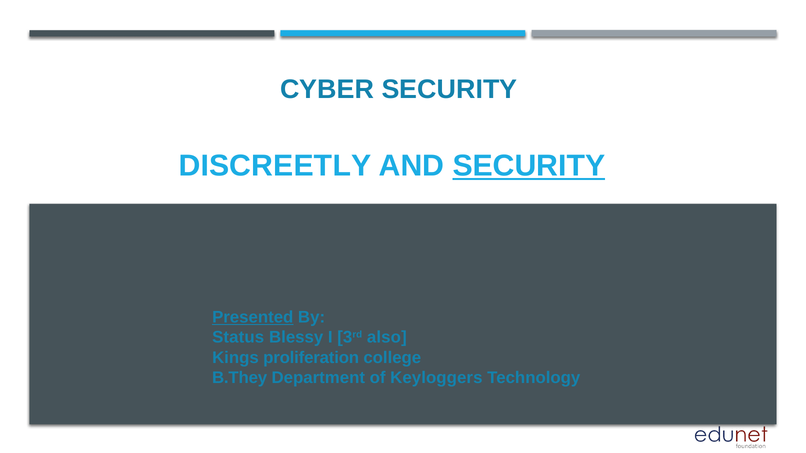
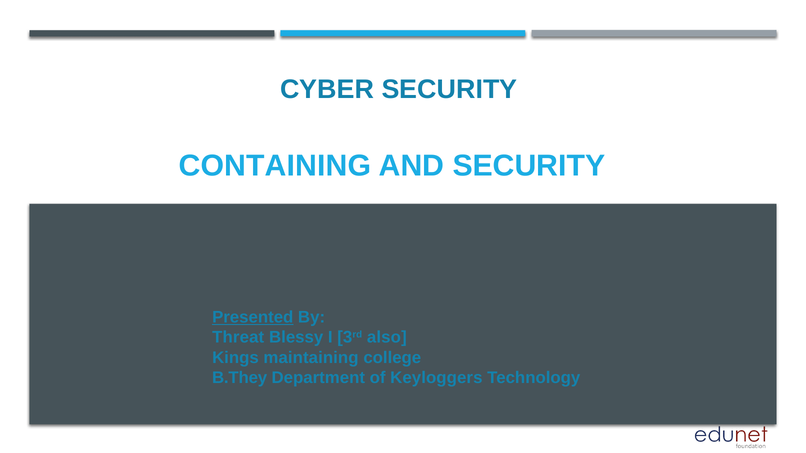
DISCREETLY: DISCREETLY -> CONTAINING (275, 166)
SECURITY underline: present -> none (529, 166)
Status: Status -> Threat (238, 338)
proliferation: proliferation -> maintaining (311, 358)
